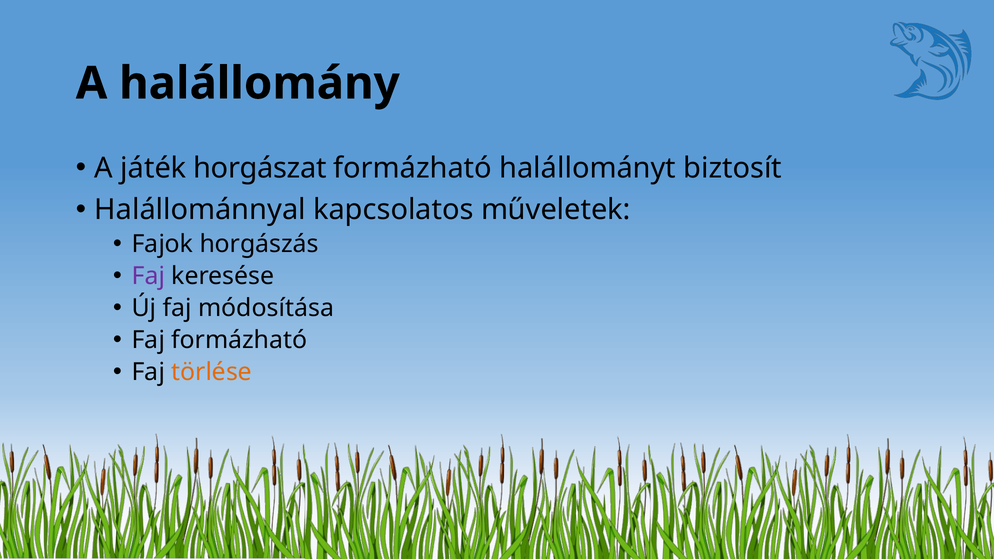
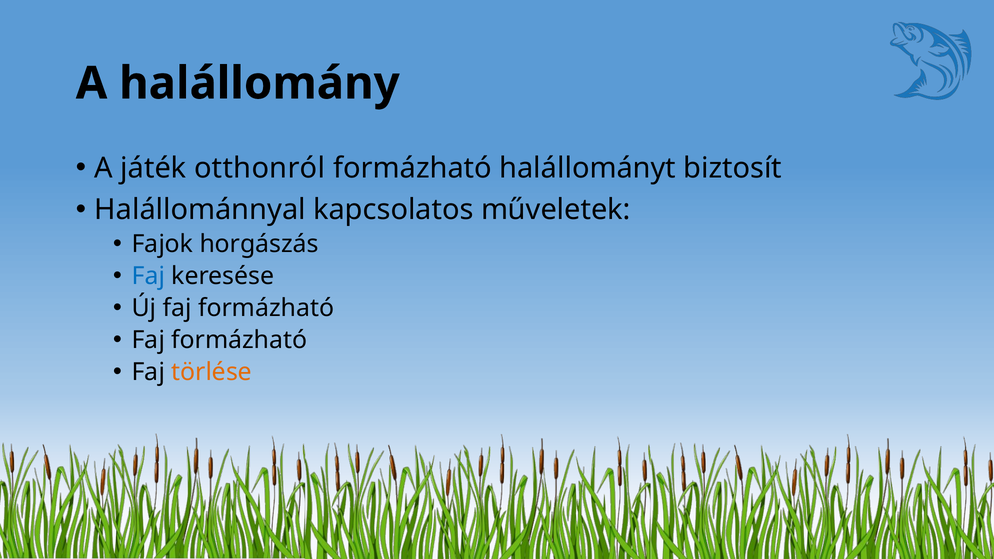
horgászat: horgászat -> otthonról (260, 168)
Faj colour: purple -> blue (148, 276)
Új faj módosítása: módosítása -> formázható (266, 308)
